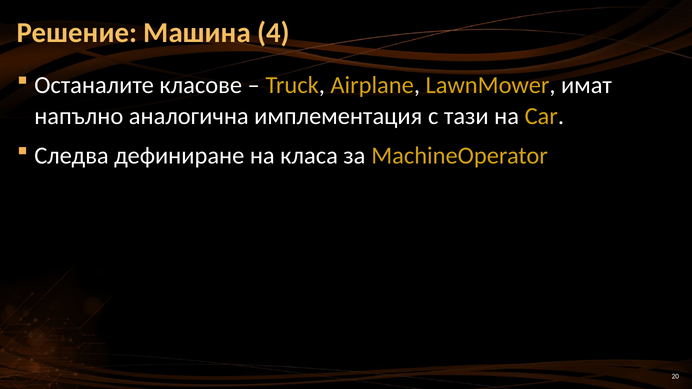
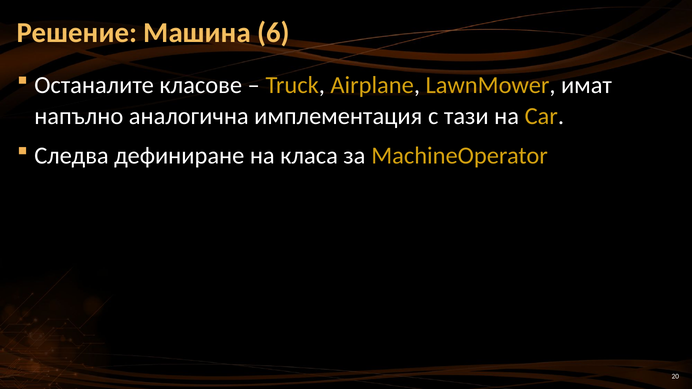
4: 4 -> 6 (274, 33)
